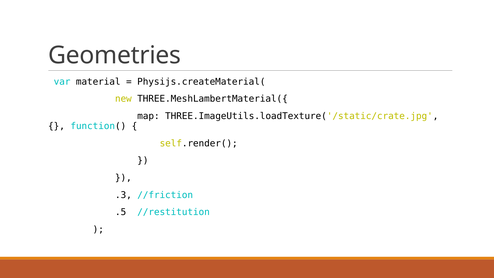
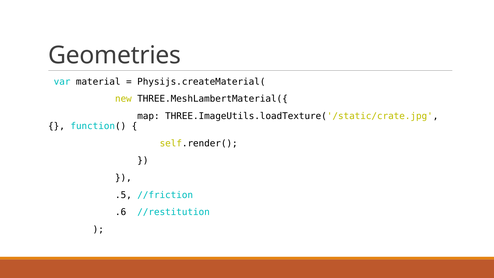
.3: .3 -> .5 (123, 195)
.5: .5 -> .6 (121, 212)
